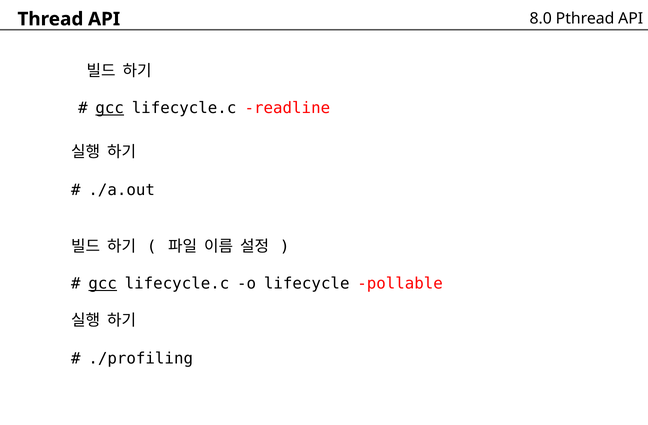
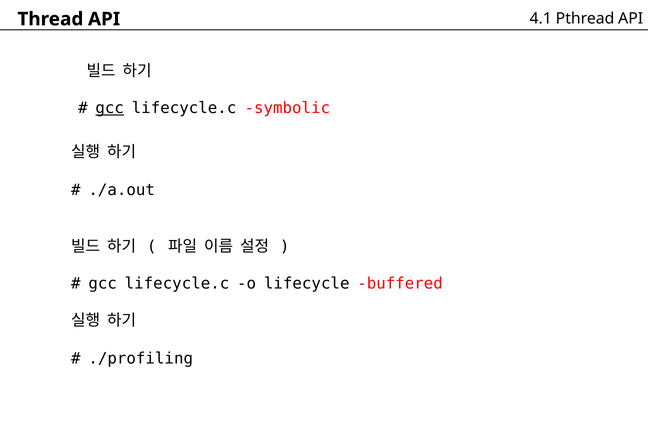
8.0: 8.0 -> 4.1 (541, 18)
readline: readline -> symbolic (287, 108)
gcc underline: present -> none (103, 284)
pollable: pollable -> buffered (400, 284)
